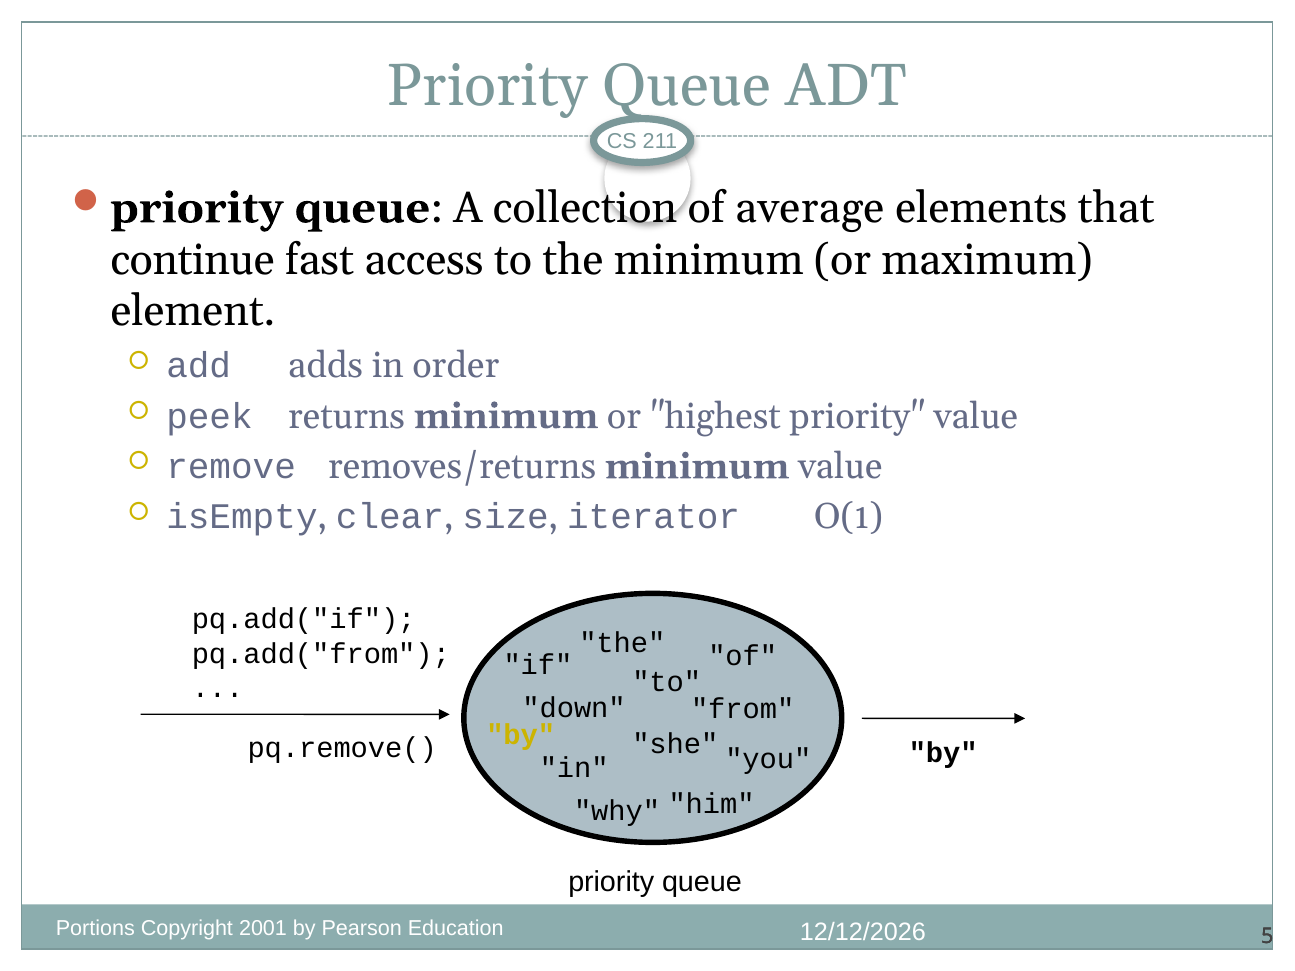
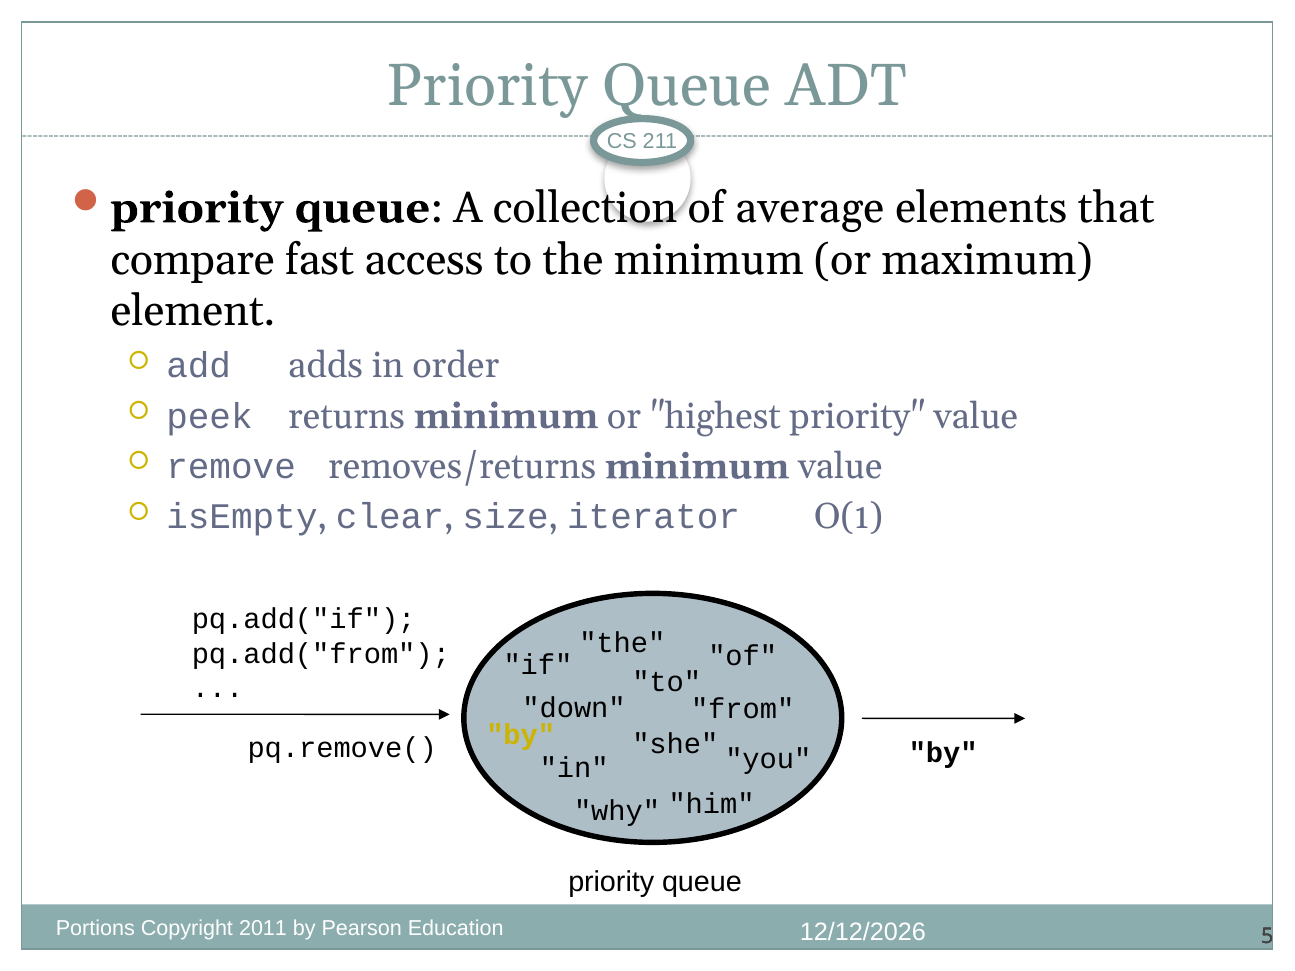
continue: continue -> compare (193, 260)
2001: 2001 -> 2011 (263, 929)
